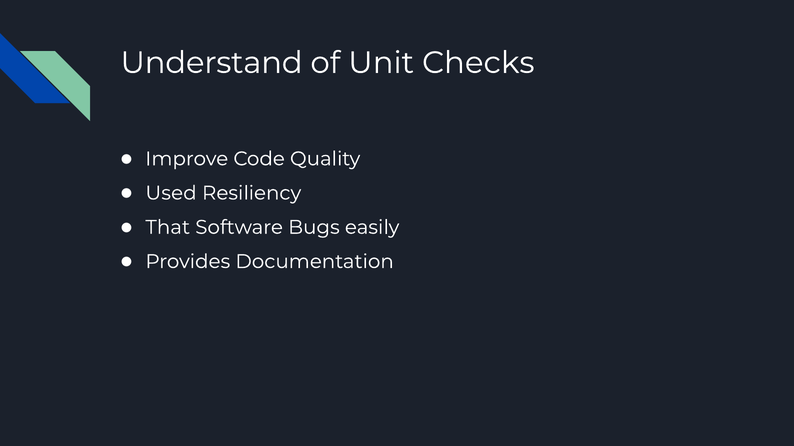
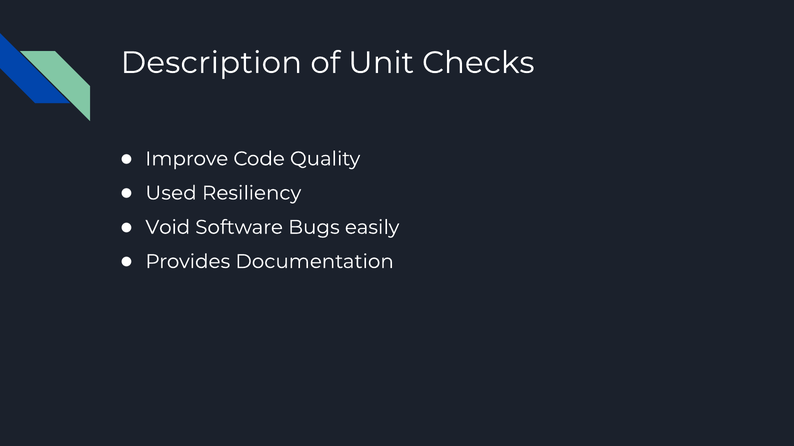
Understand: Understand -> Description (211, 63)
That: That -> Void (168, 228)
